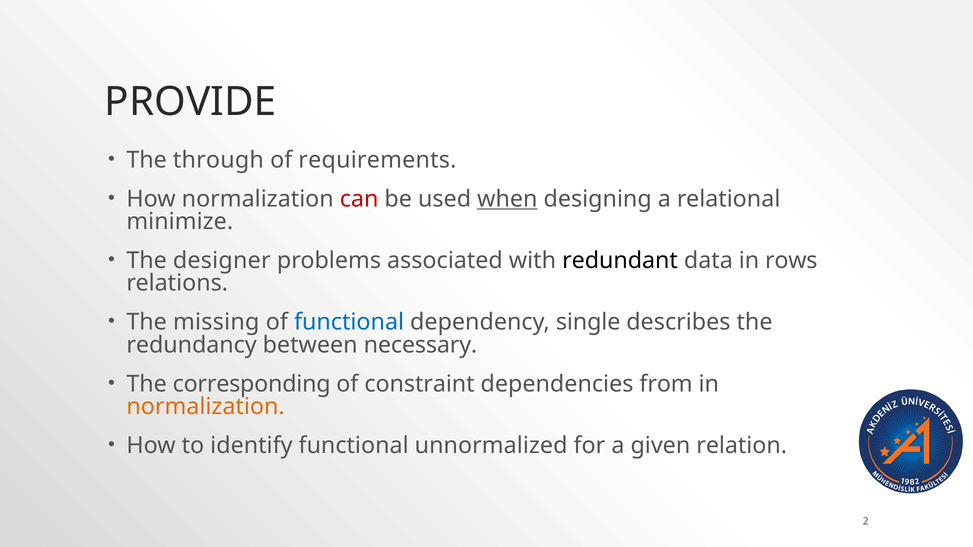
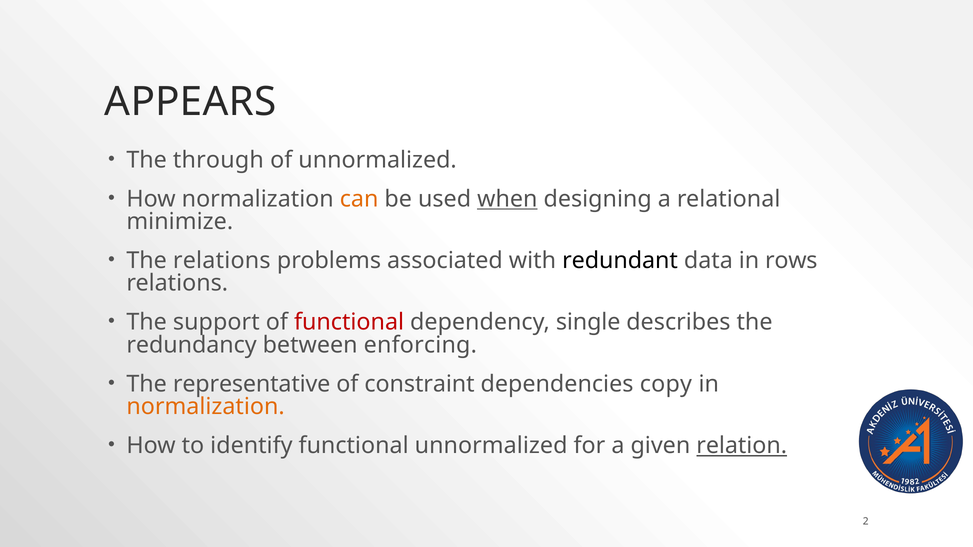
PROVIDE: PROVIDE -> APPEARS (190, 102)
of requirements: requirements -> unnormalized (378, 160)
can colour: red -> orange (359, 199)
The designer: designer -> relations (222, 261)
missing: missing -> support (216, 323)
functional colour: blue -> red (349, 323)
necessary: necessary -> enforcing (420, 345)
corresponding: corresponding -> representative (252, 384)
from: from -> copy (666, 384)
relation underline: none -> present (742, 446)
